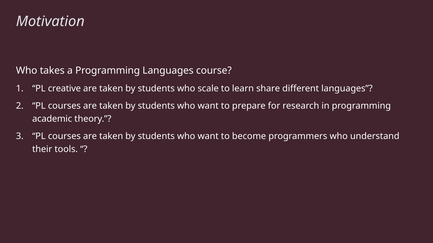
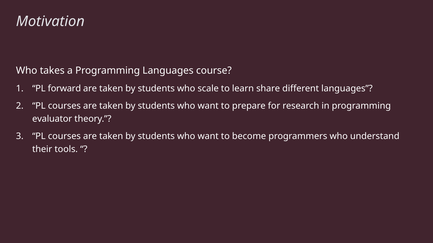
creative: creative -> forward (64, 89)
academic: academic -> evaluator (52, 119)
